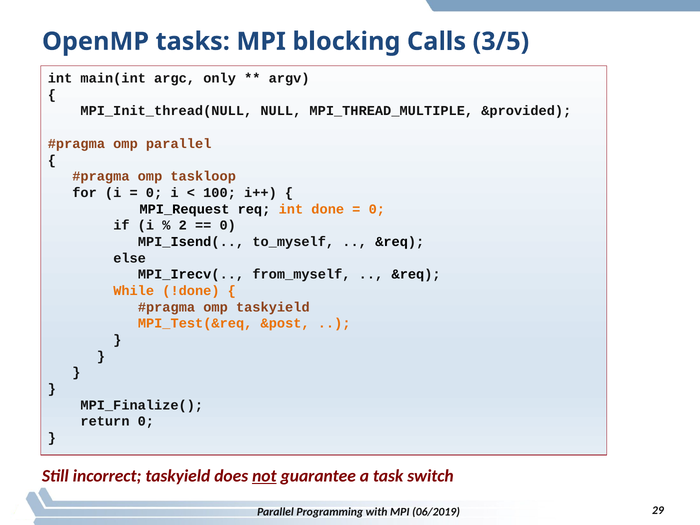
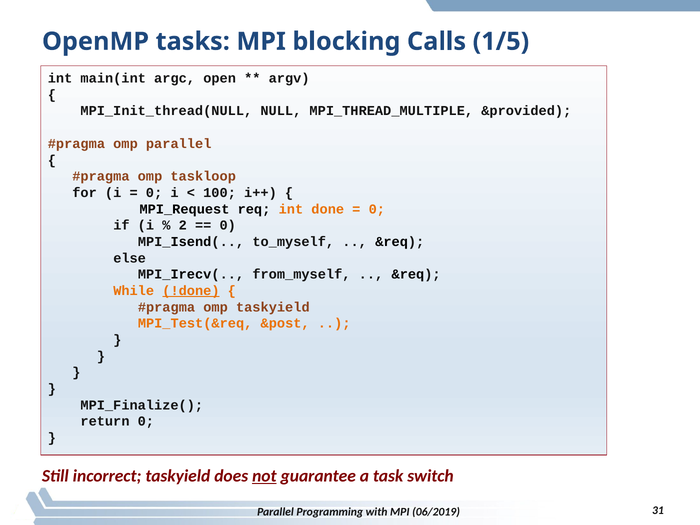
3/5: 3/5 -> 1/5 (501, 41)
only: only -> open (220, 78)
!done underline: none -> present (191, 291)
29: 29 -> 31 (658, 510)
